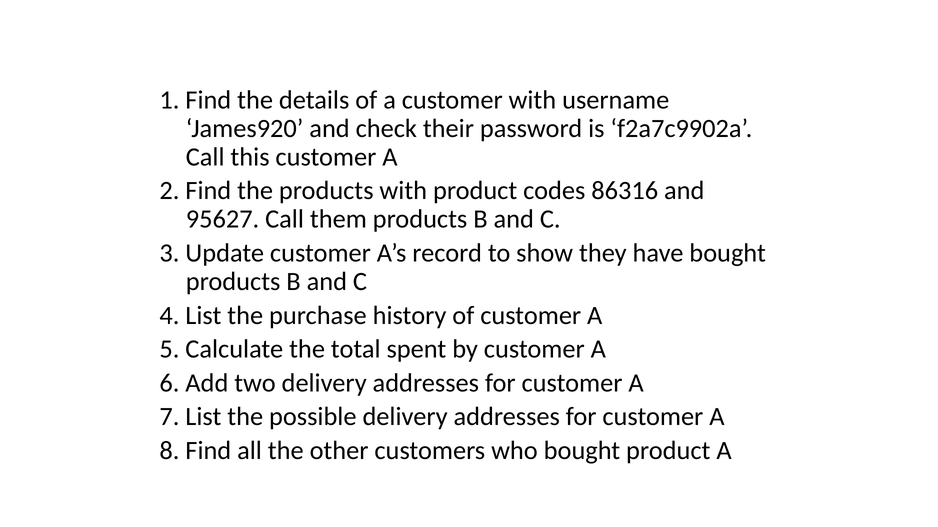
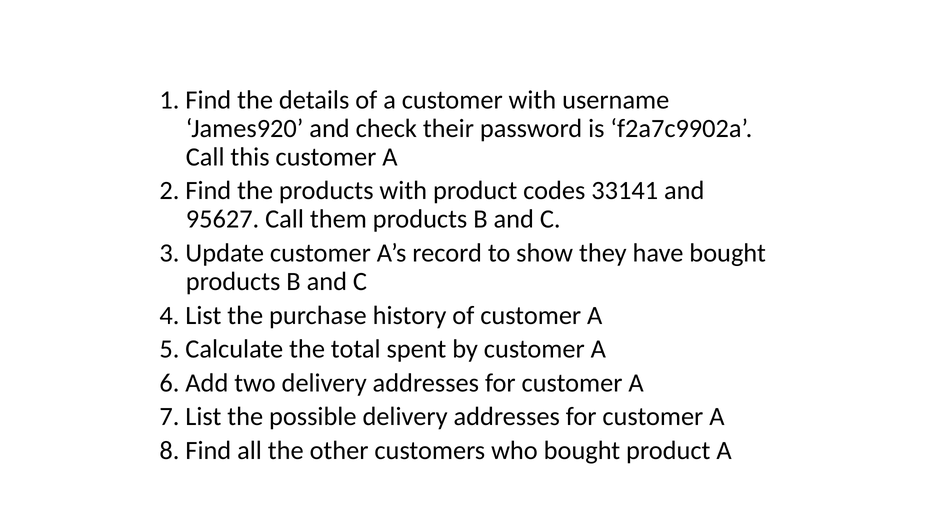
86316: 86316 -> 33141 (625, 191)
